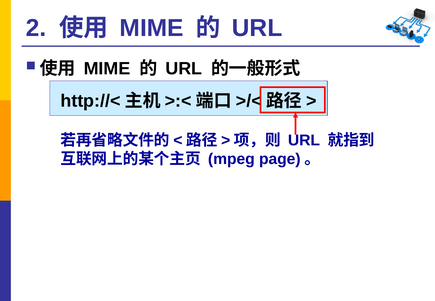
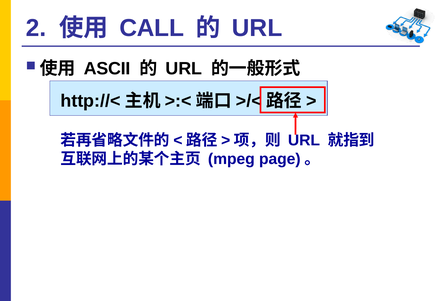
MIME: MIME -> CALL (152, 28)
MIME: MIME -> ASCII (107, 69)
